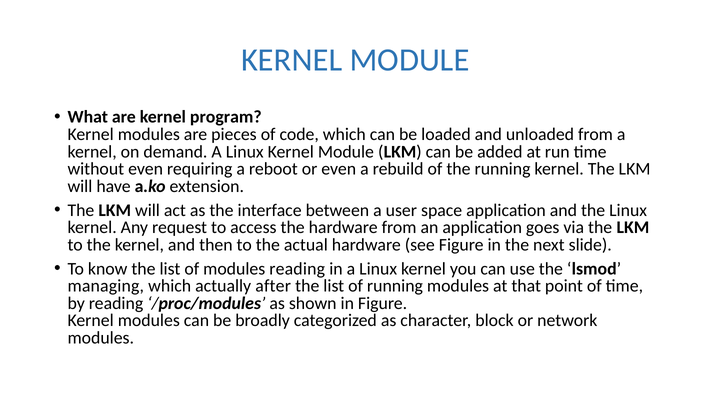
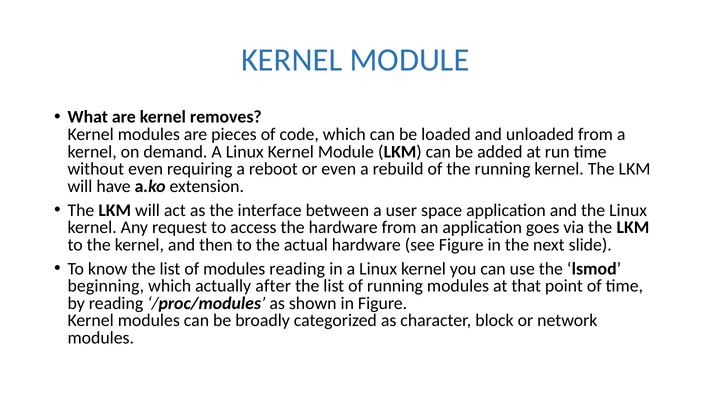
program: program -> removes (226, 117)
managing: managing -> beginning (106, 286)
